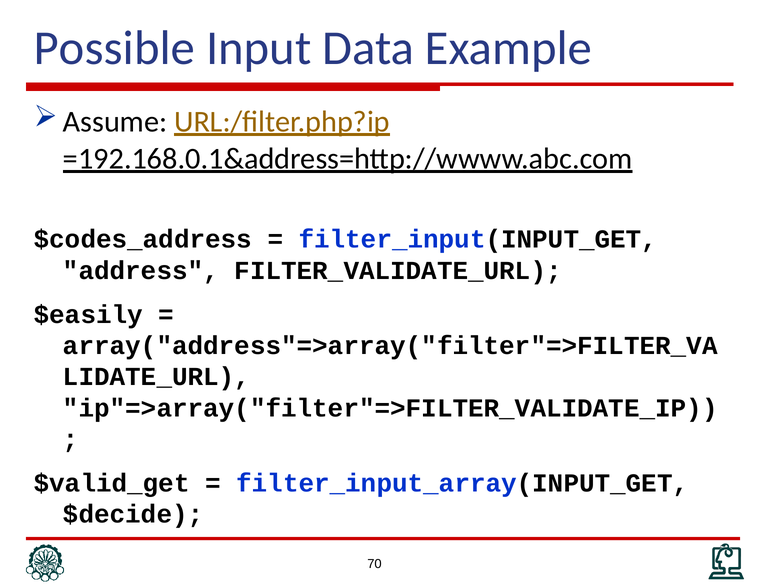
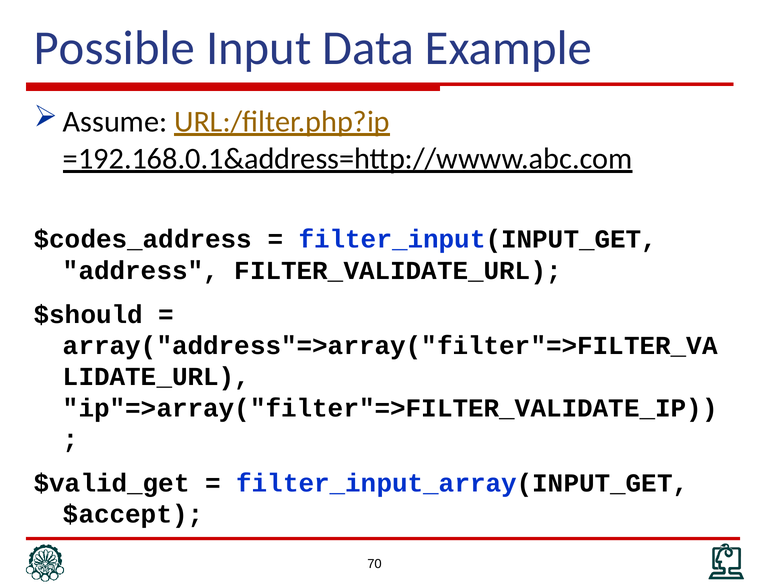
$easily: $easily -> $should (88, 315)
$decide: $decide -> $accept (133, 515)
